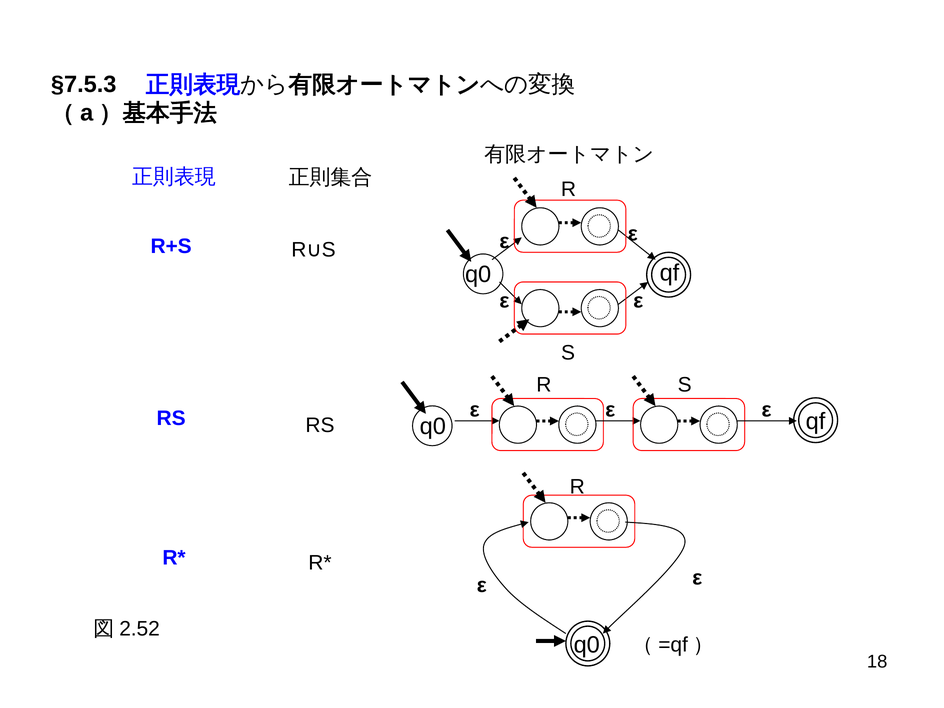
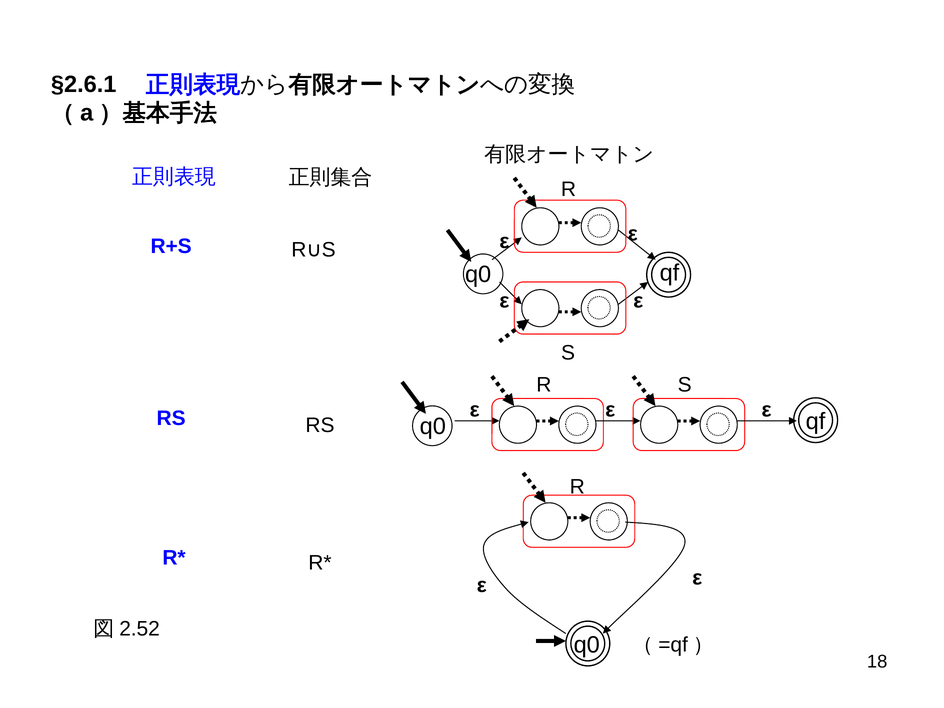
§7.5.3: §7.5.3 -> §2.6.1 (84, 84)
